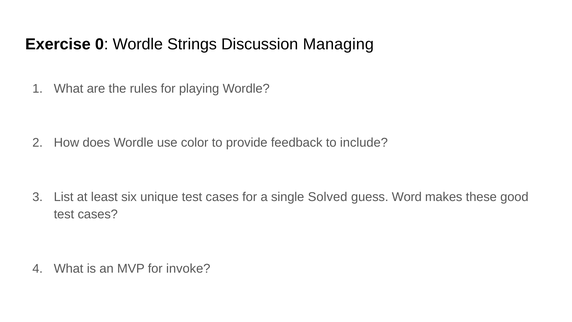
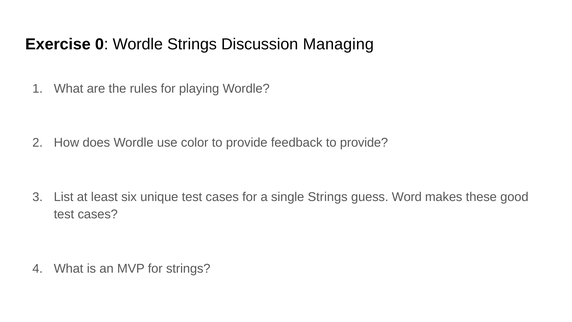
feedback to include: include -> provide (364, 143)
single Solved: Solved -> Strings (328, 197)
for invoke: invoke -> strings (188, 268)
